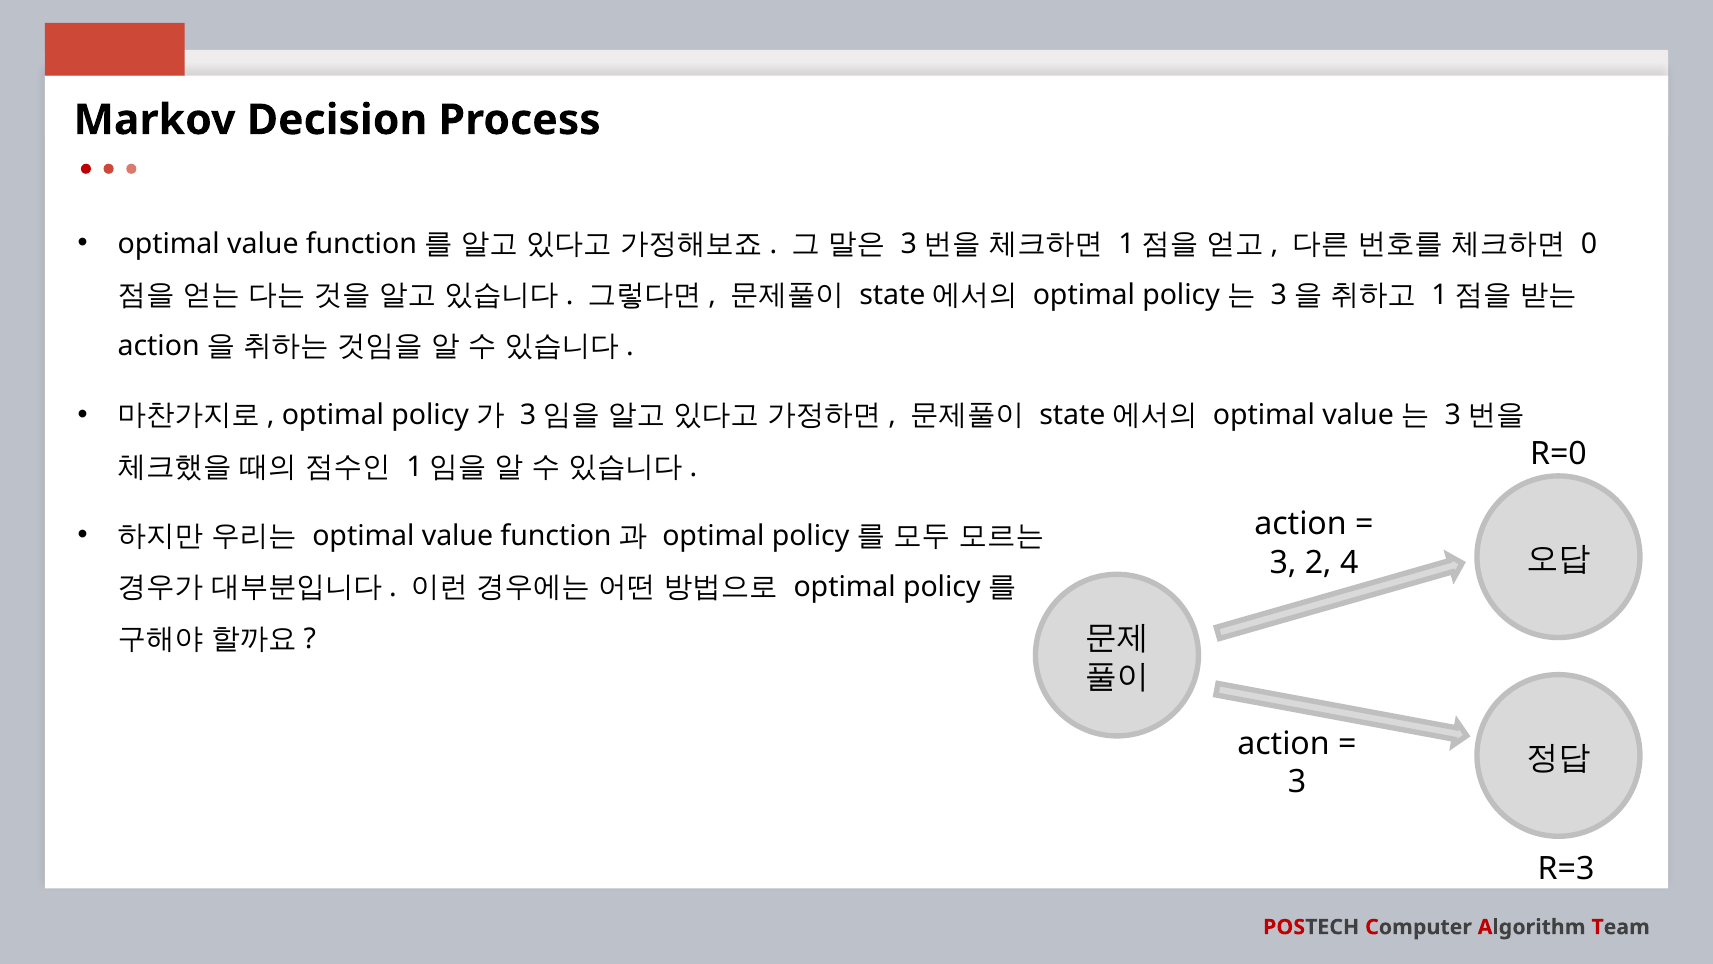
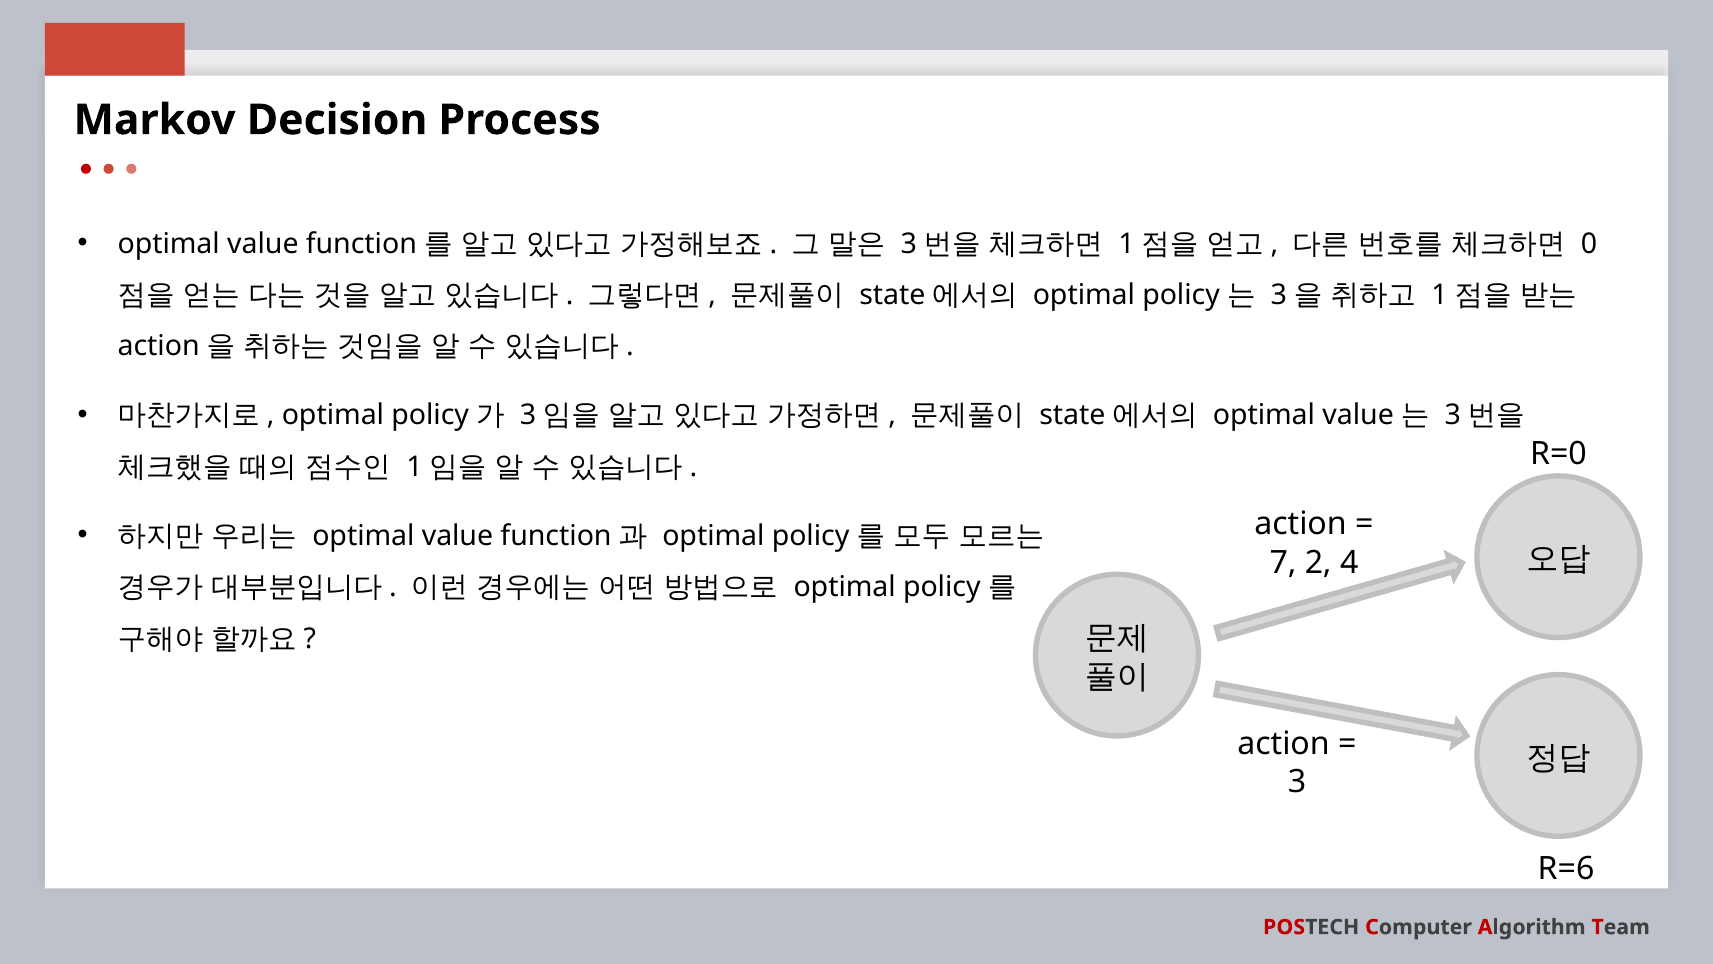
3: 3 -> 7 (1283, 563)
R=3: R=3 -> R=6 (1566, 869)
